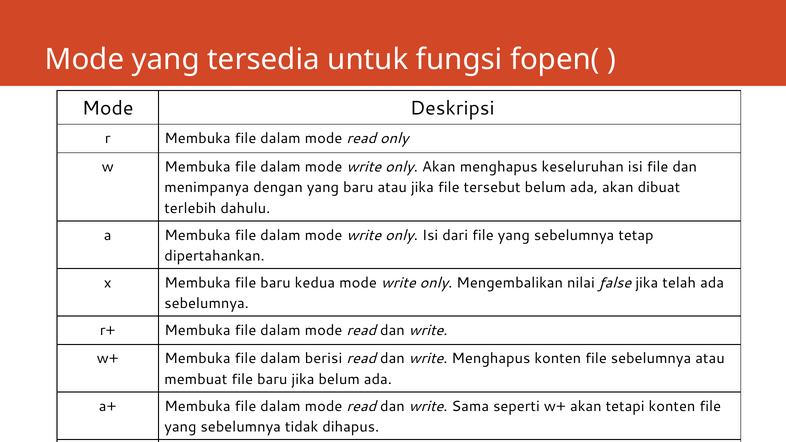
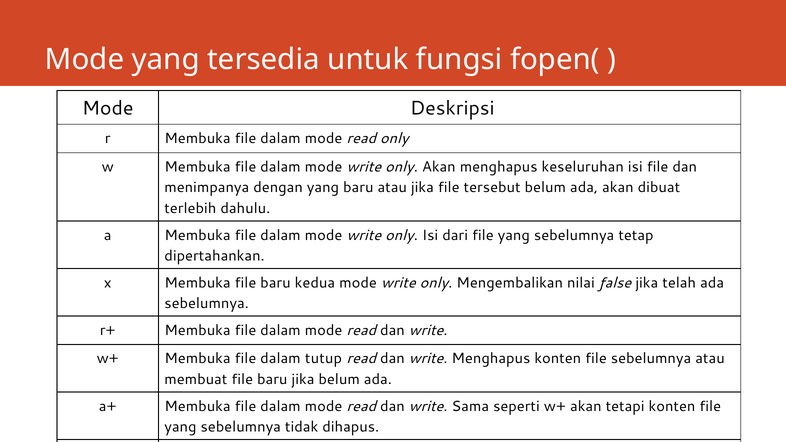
berisi: berisi -> tutup (323, 359)
